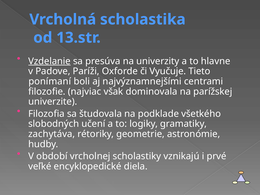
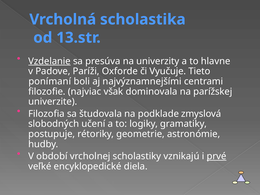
všetkého: všetkého -> zmyslová (201, 114)
zachytáva: zachytáva -> postupuje (52, 134)
prvé underline: none -> present (217, 156)
